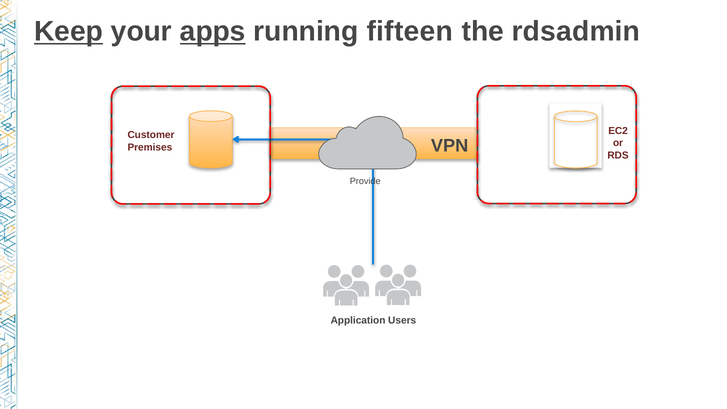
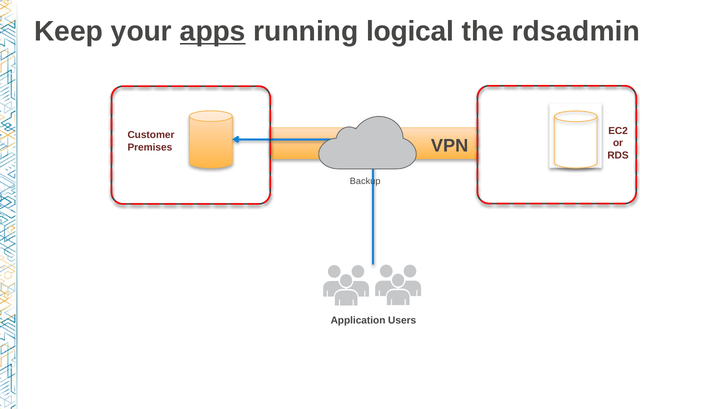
Keep underline: present -> none (69, 32)
fifteen: fifteen -> logical (410, 32)
Provide: Provide -> Backup (365, 181)
